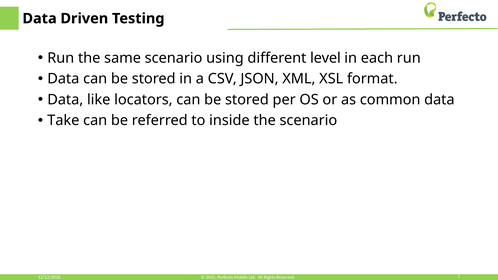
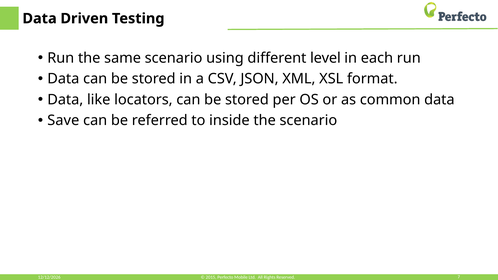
Take: Take -> Save (63, 121)
